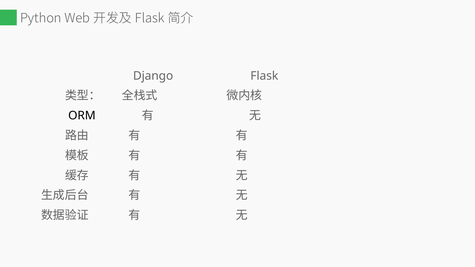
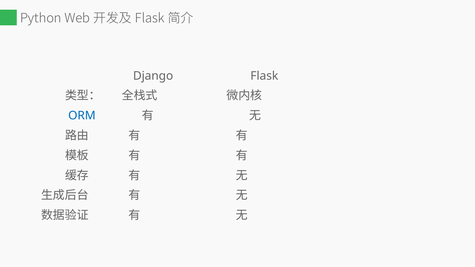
ORM colour: black -> blue (82, 116)
